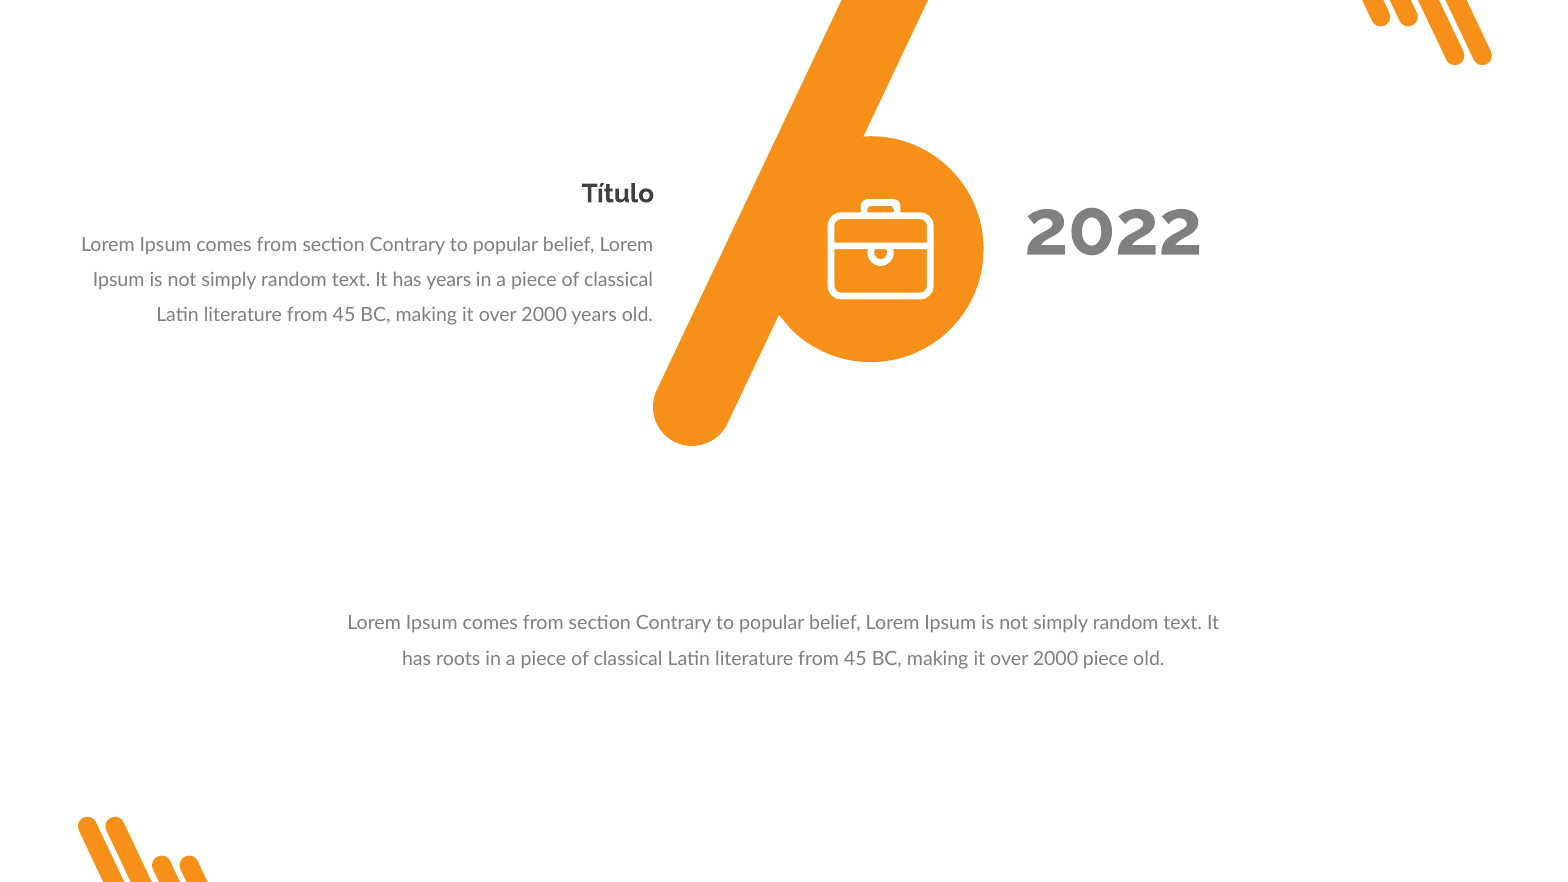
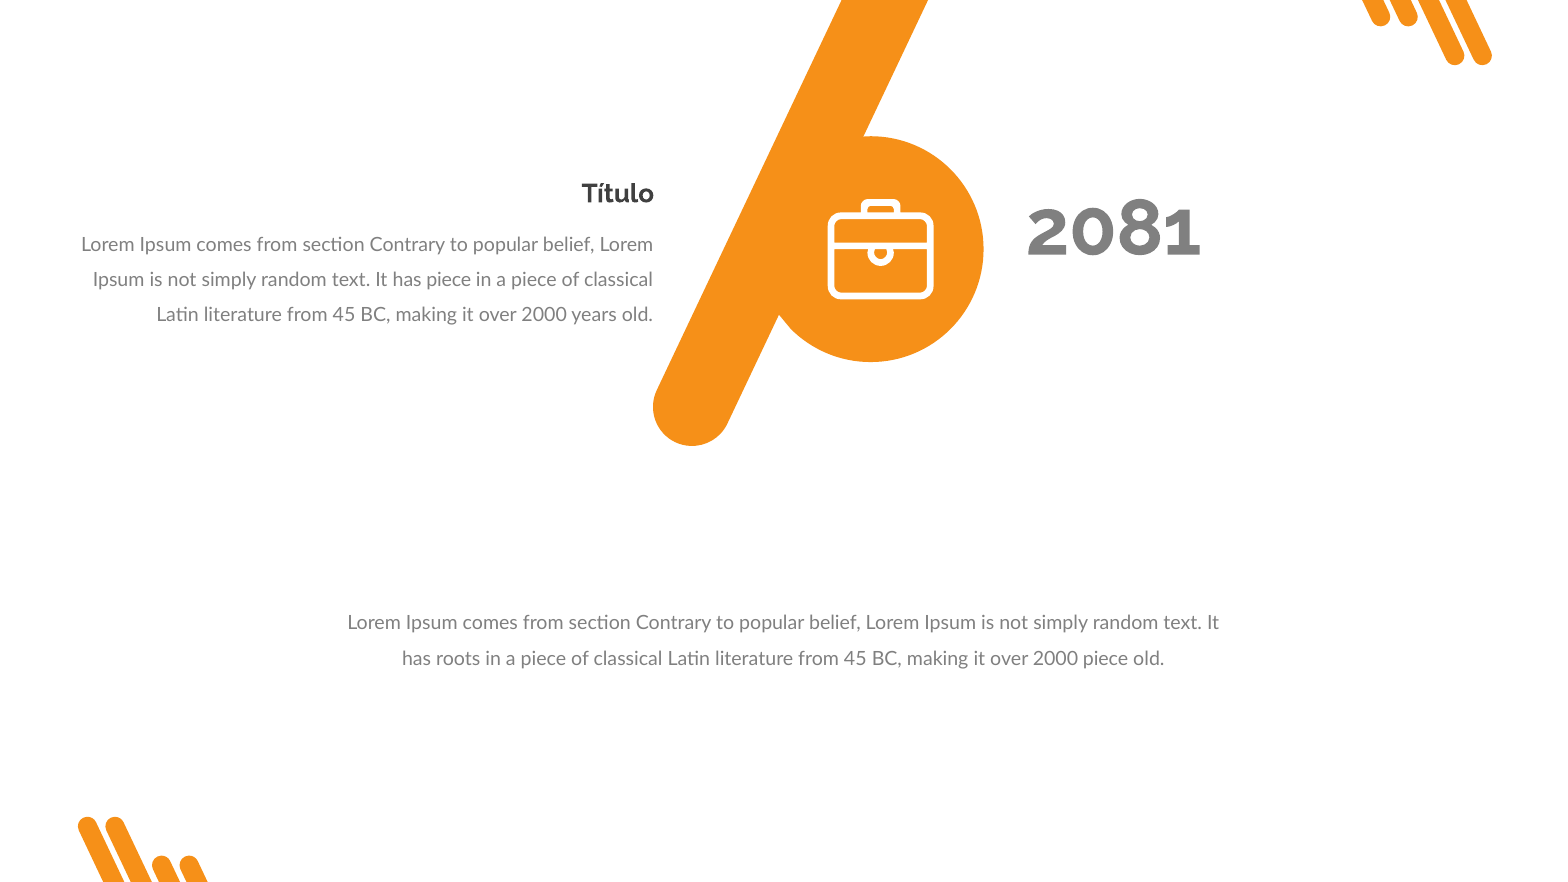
2022: 2022 -> 2081 (1113, 229)
has years: years -> piece (449, 280)
